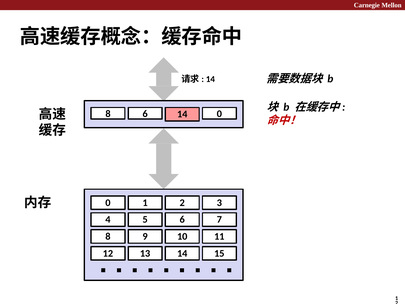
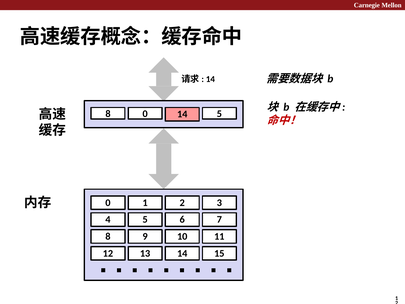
8 6: 6 -> 0 (145, 114)
0: 0 -> 5 (219, 114)
